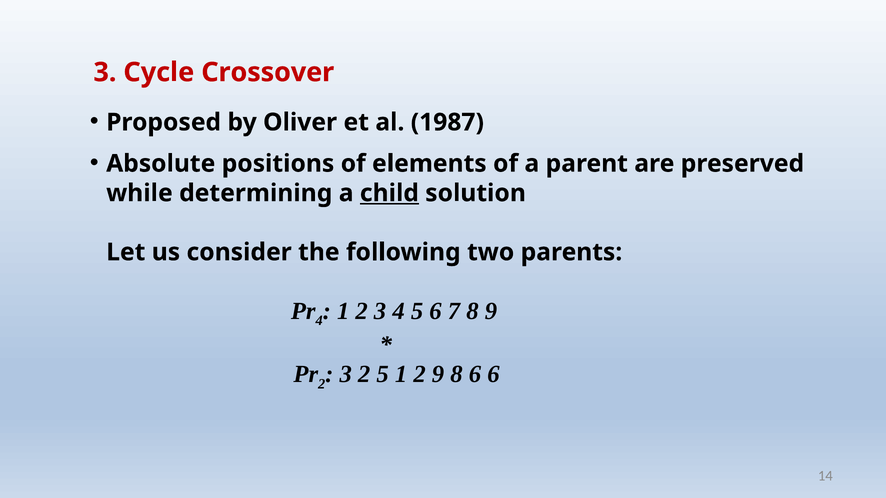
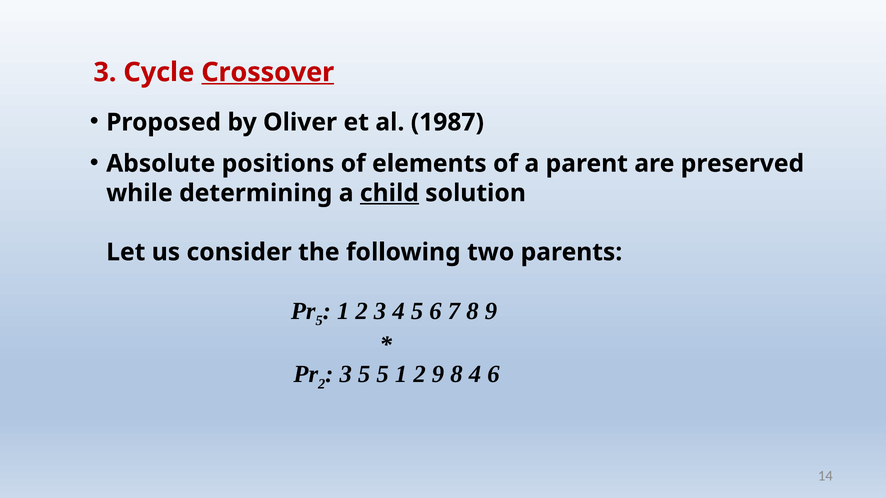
Crossover underline: none -> present (268, 72)
4: 4 -> 5 (319, 321)
3 2: 2 -> 5 (364, 375)
8 6: 6 -> 4 (475, 375)
